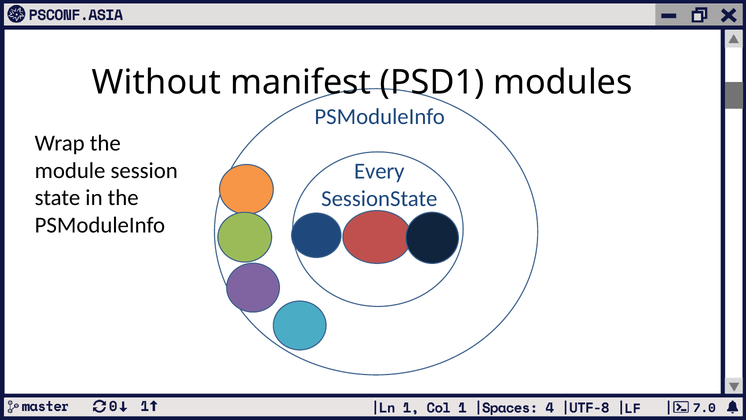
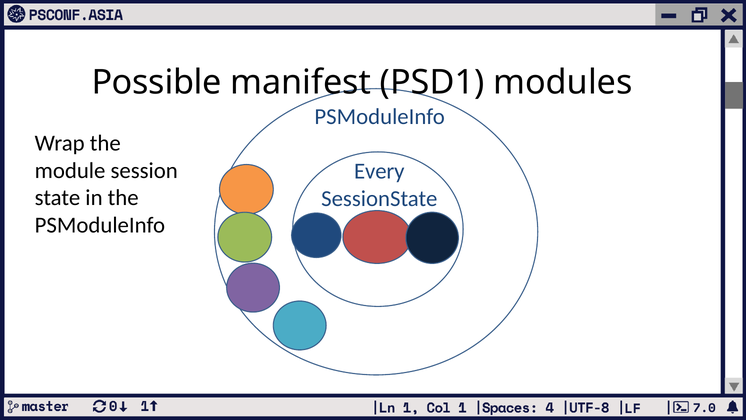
Without: Without -> Possible (157, 83)
